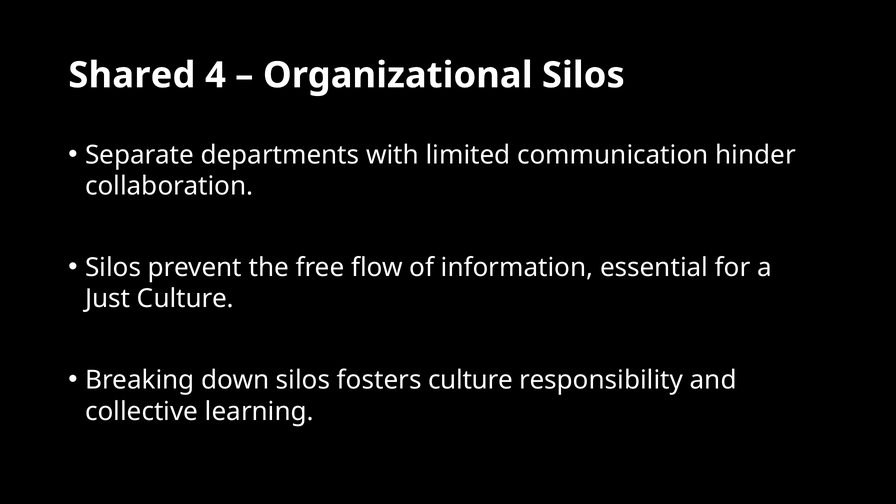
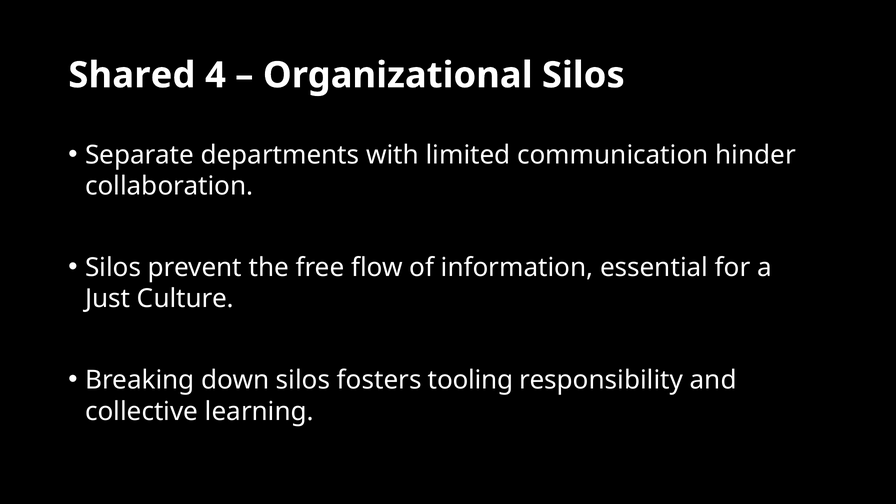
fosters culture: culture -> tooling (471, 380)
